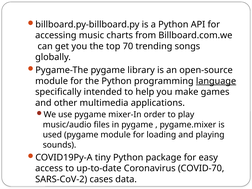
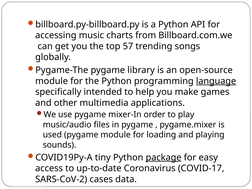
70: 70 -> 57 (128, 46)
package underline: none -> present (164, 157)
COVID-70: COVID-70 -> COVID-17 (201, 168)
